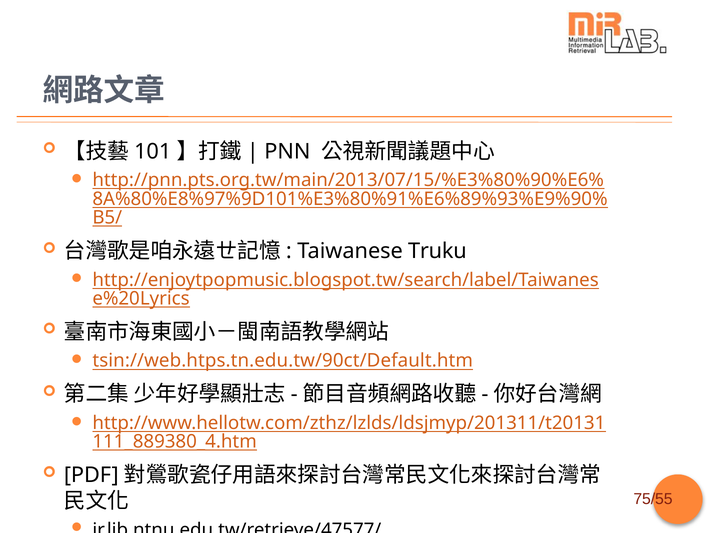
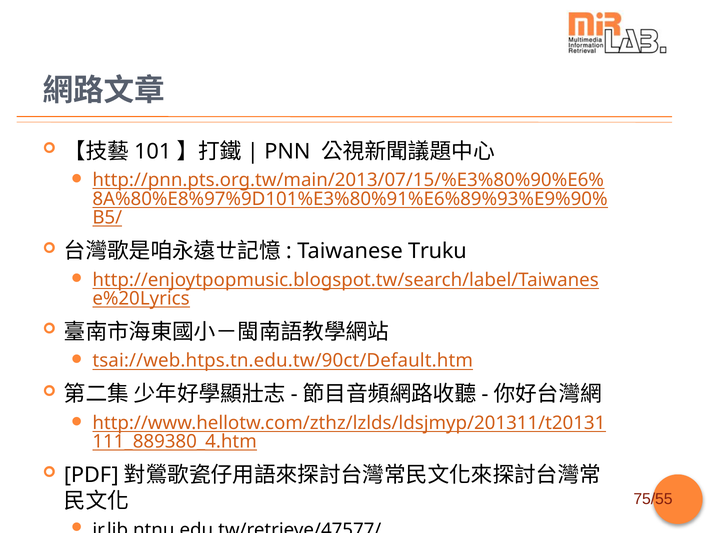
tsin://web.htps.tn.edu.tw/90ct/Default.htm: tsin://web.htps.tn.edu.tw/90ct/Default.htm -> tsai://web.htps.tn.edu.tw/90ct/Default.htm (283, 361)
